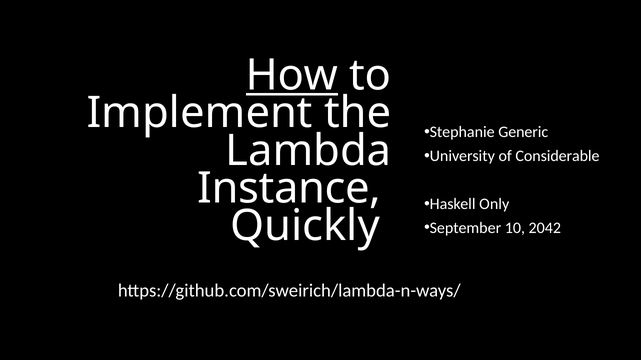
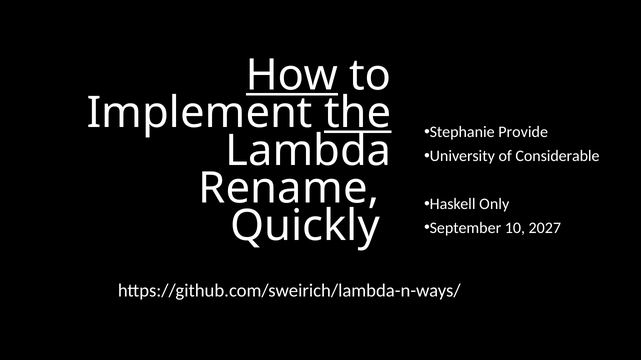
the underline: none -> present (358, 113)
Generic: Generic -> Provide (523, 132)
Instance: Instance -> Rename (289, 189)
2042: 2042 -> 2027 (545, 228)
